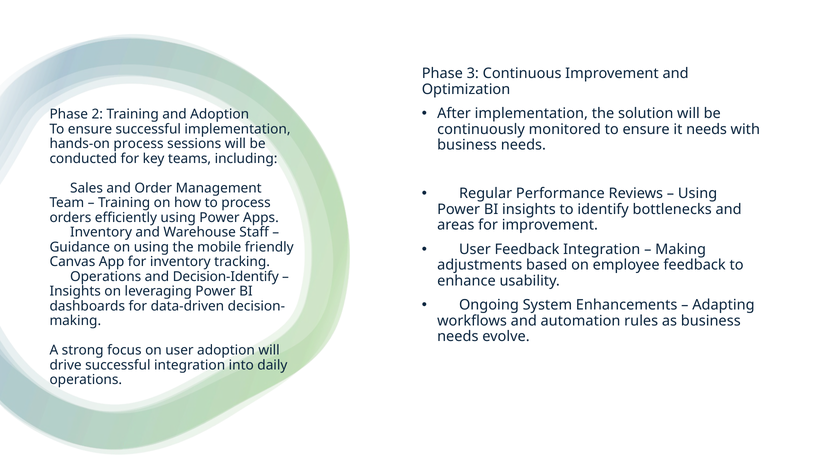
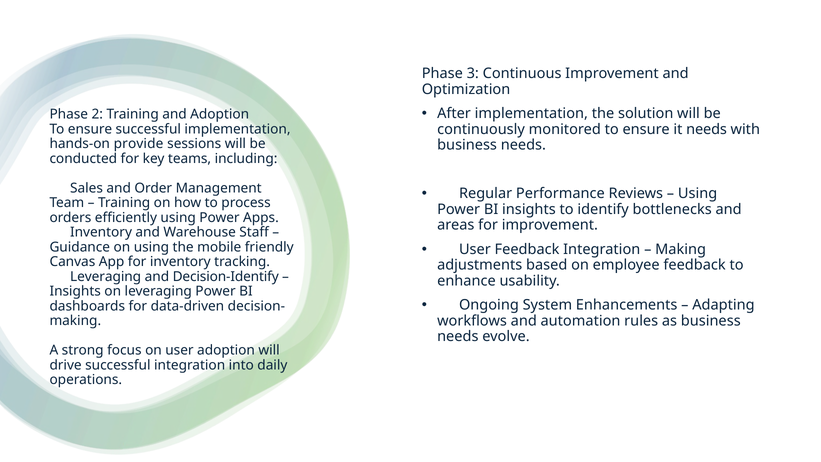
hands-on process: process -> provide (139, 144)
Operations: Operations -> Leveraging (106, 277)
